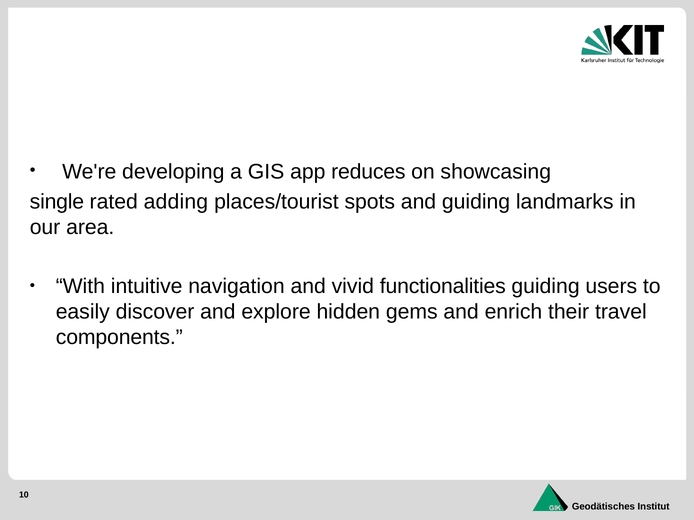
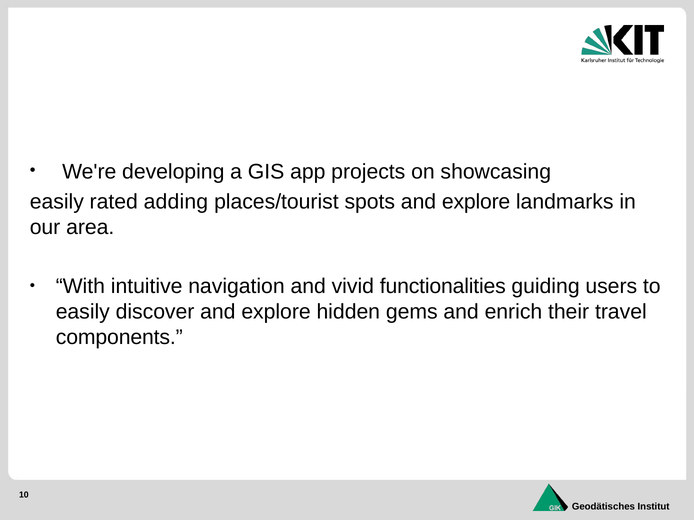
reduces: reduces -> projects (368, 172)
single: single -> easily (57, 202)
spots and guiding: guiding -> explore (476, 202)
